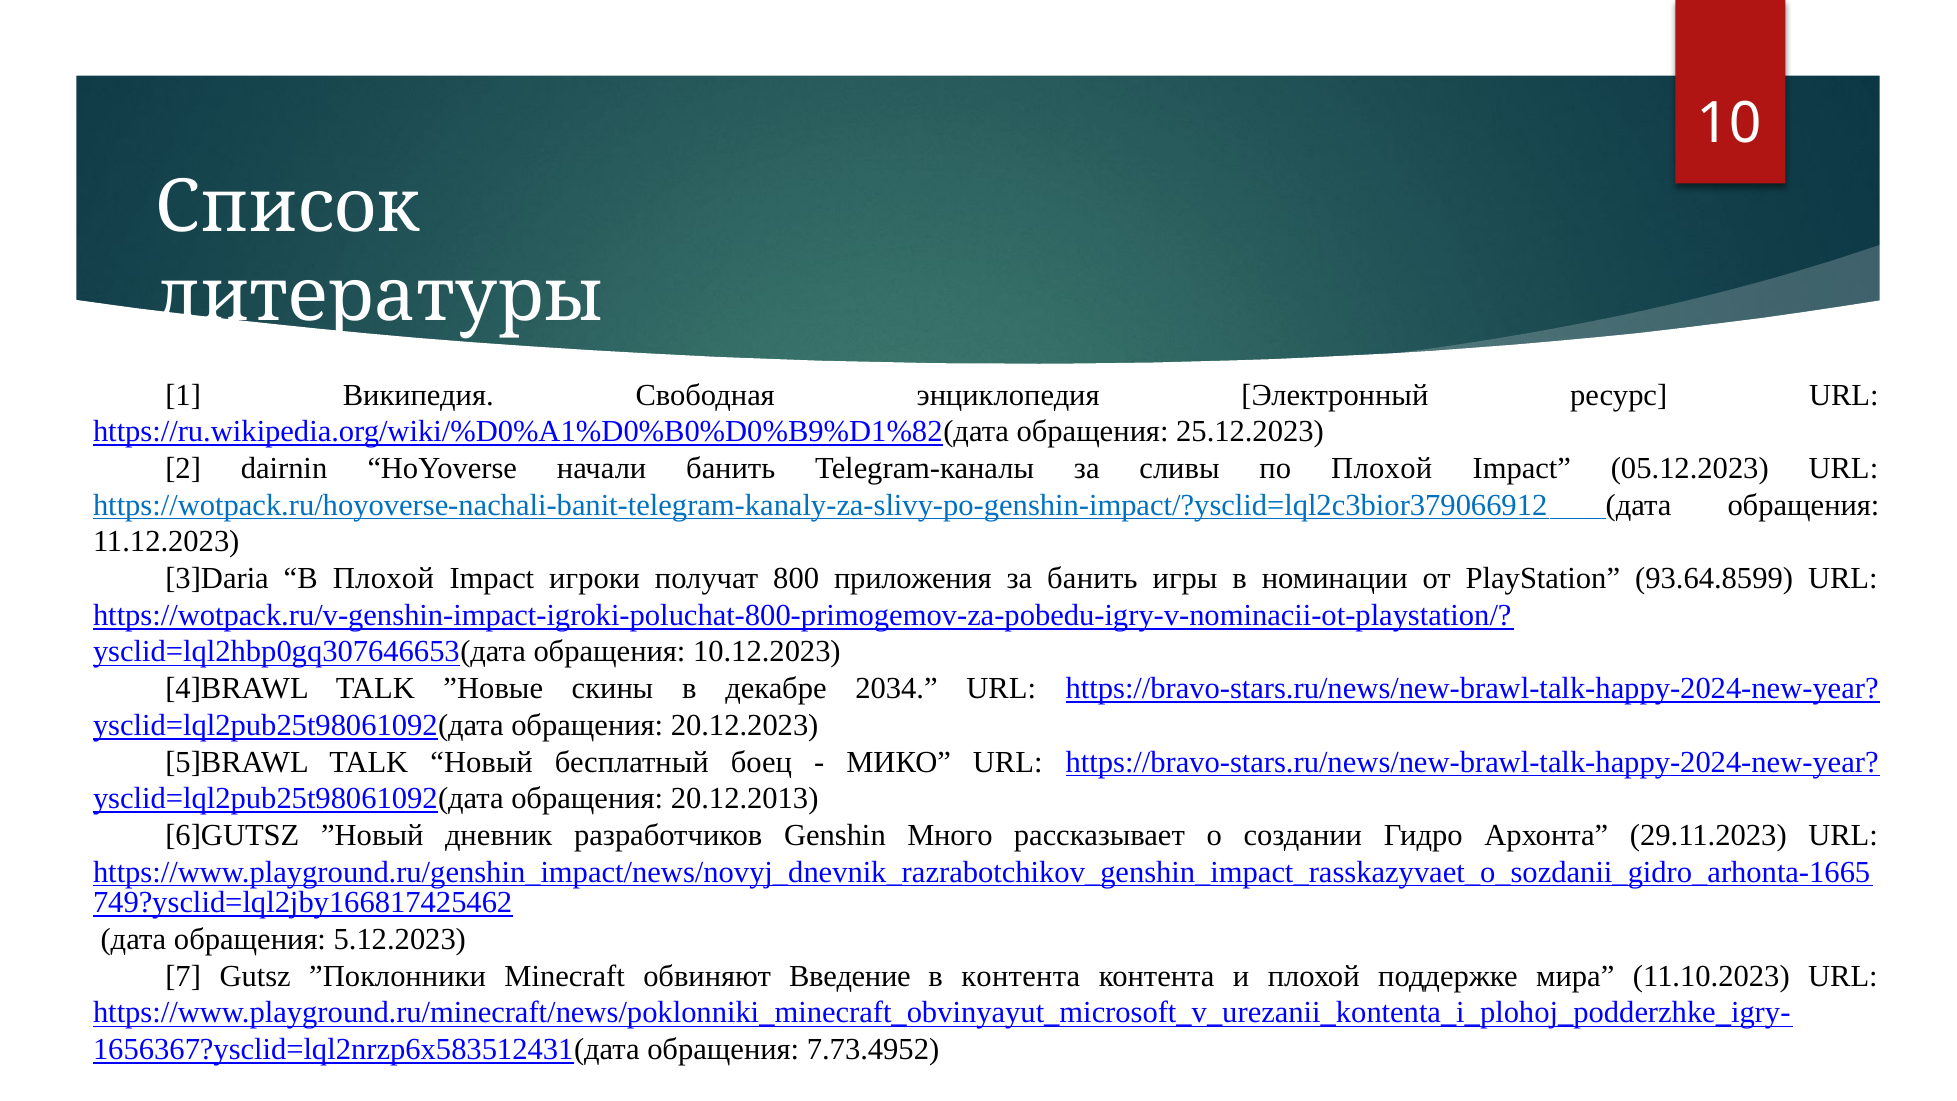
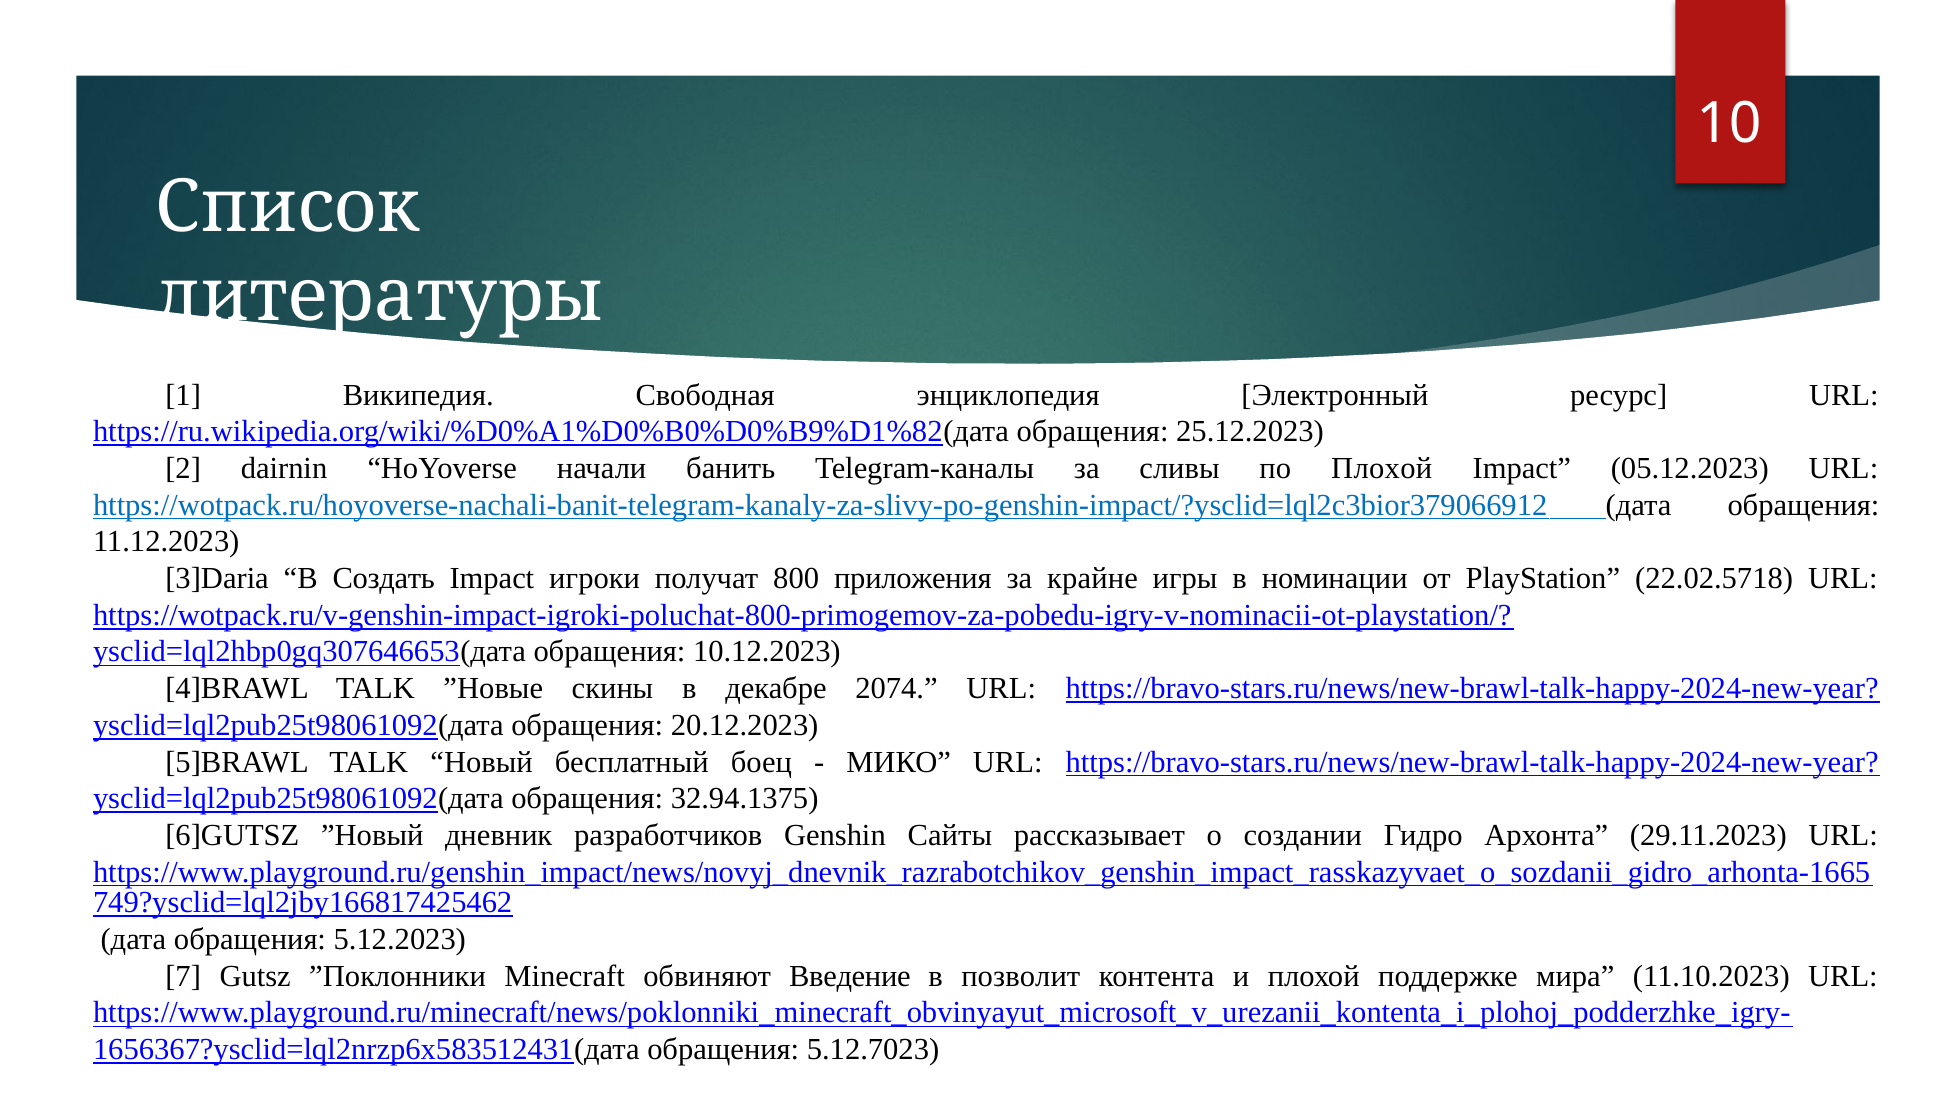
В Плохой: Плохой -> Создать (384, 578)
за банить: банить -> крайне (1092, 578)
93.64.8599: 93.64.8599 -> 22.02.5718 (1714, 578)
2034: 2034 -> 2074 (896, 688)
20.12.2013: 20.12.2013 -> 32.94.1375 (745, 799)
Много: Много -> Сайты (950, 835)
в контента: контента -> позволит (1021, 976)
7.73.4952: 7.73.4952 -> 5.12.7023 (873, 1049)
